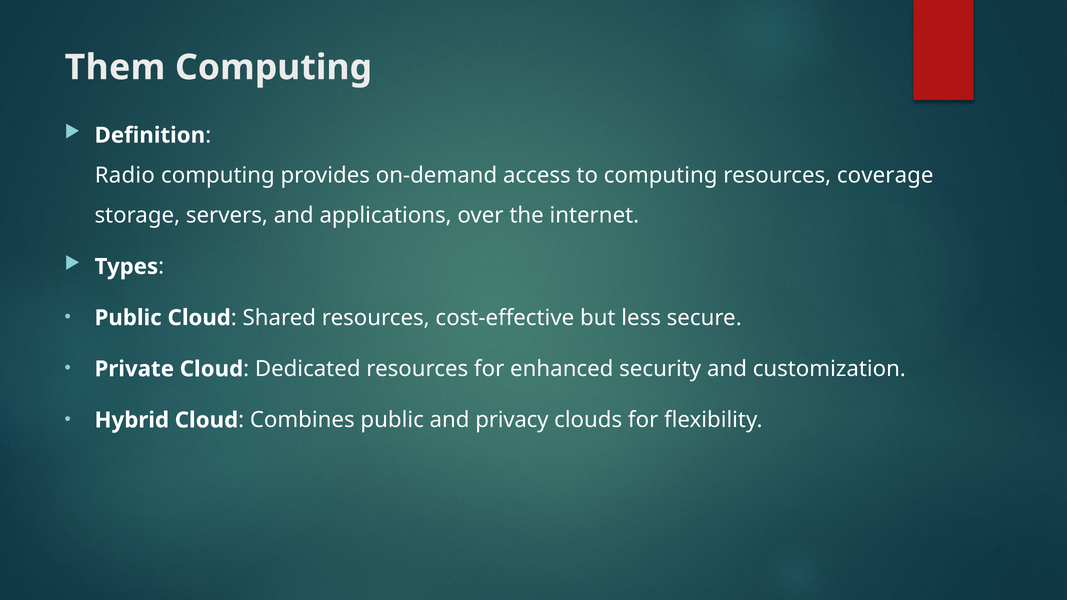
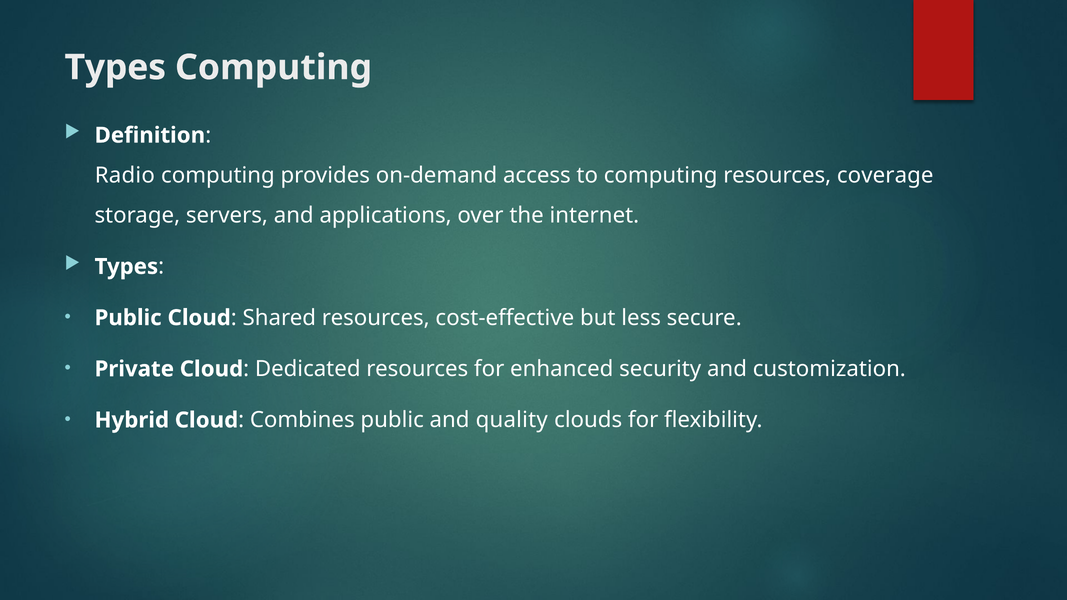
Them: Them -> Types (115, 67)
privacy: privacy -> quality (512, 420)
